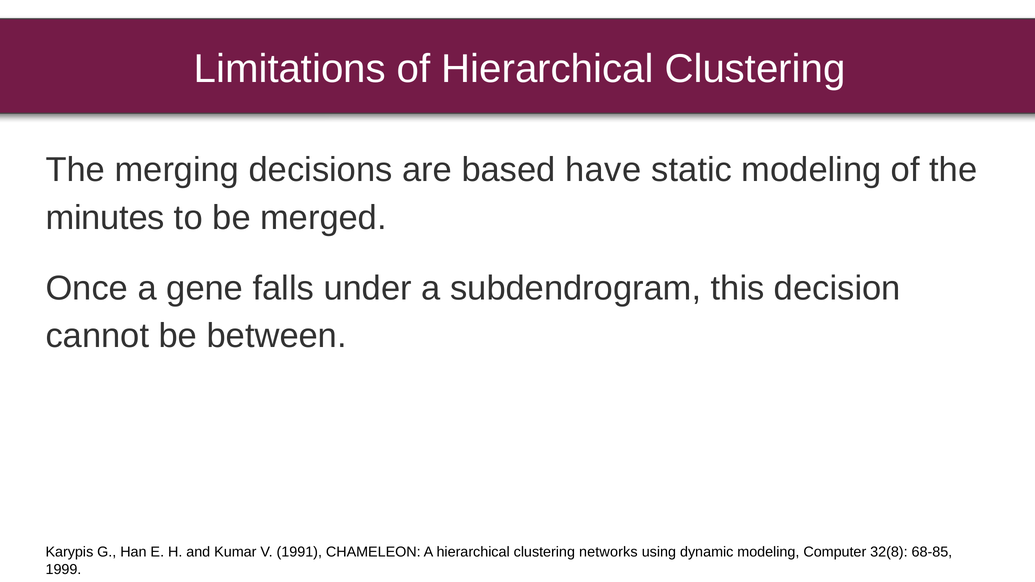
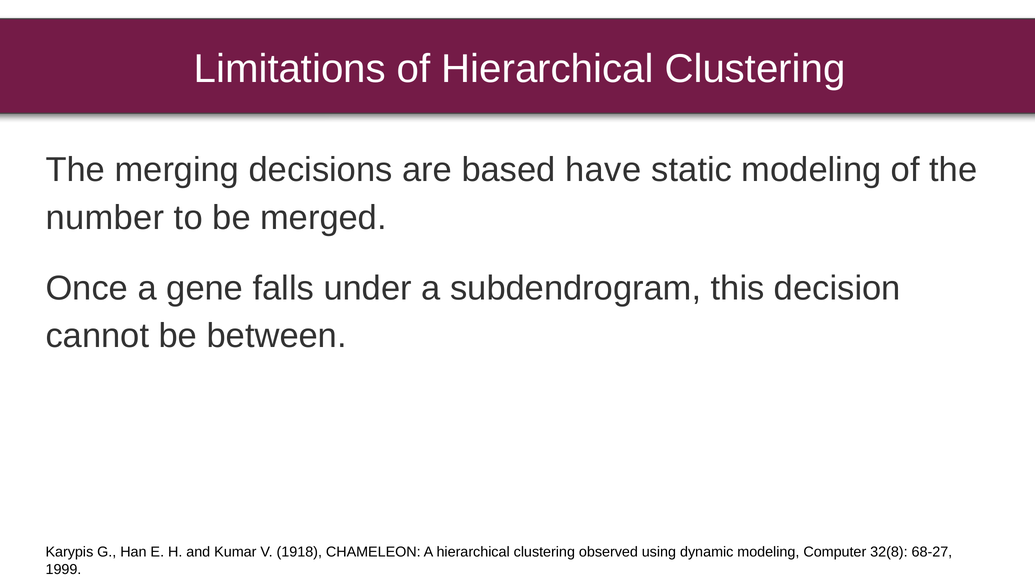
minutes: minutes -> number (105, 218)
1991: 1991 -> 1918 (299, 552)
networks: networks -> observed (608, 552)
68-85: 68-85 -> 68-27 (932, 552)
